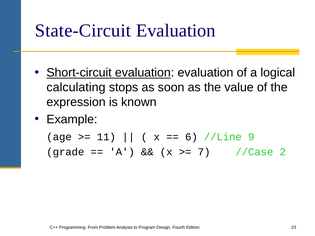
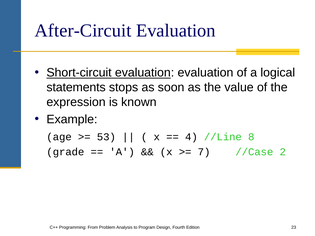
State-Circuit: State-Circuit -> After-Circuit (83, 31)
calculating: calculating -> statements (76, 87)
11: 11 -> 53 (106, 137)
6: 6 -> 4 (191, 137)
9: 9 -> 8 (251, 137)
